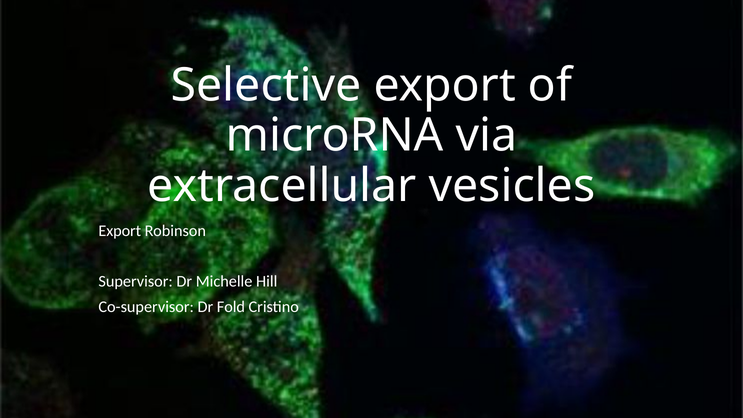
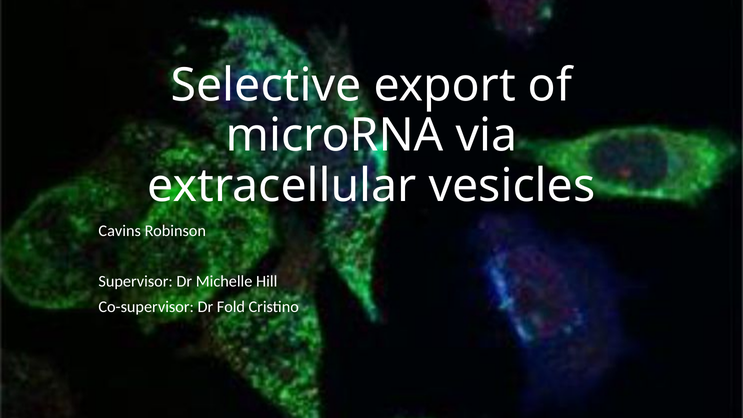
Export: Export -> Cavins (120, 231)
